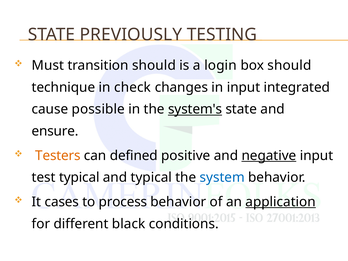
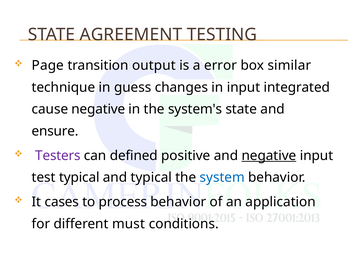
PREVIOUSLY: PREVIOUSLY -> AGREEMENT (131, 35)
Must: Must -> Page (48, 65)
transition should: should -> output (154, 65)
login: login -> error (221, 65)
box should: should -> similar (289, 65)
check: check -> guess (133, 87)
cause possible: possible -> negative (98, 109)
system's underline: present -> none (195, 109)
Testers colour: orange -> purple (58, 156)
application underline: present -> none (281, 202)
black: black -> must (129, 224)
